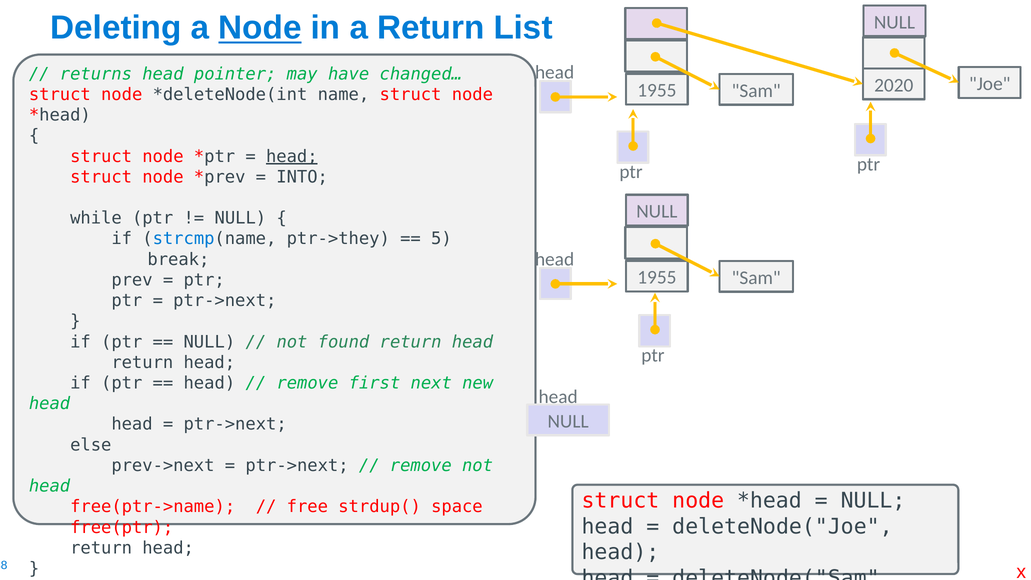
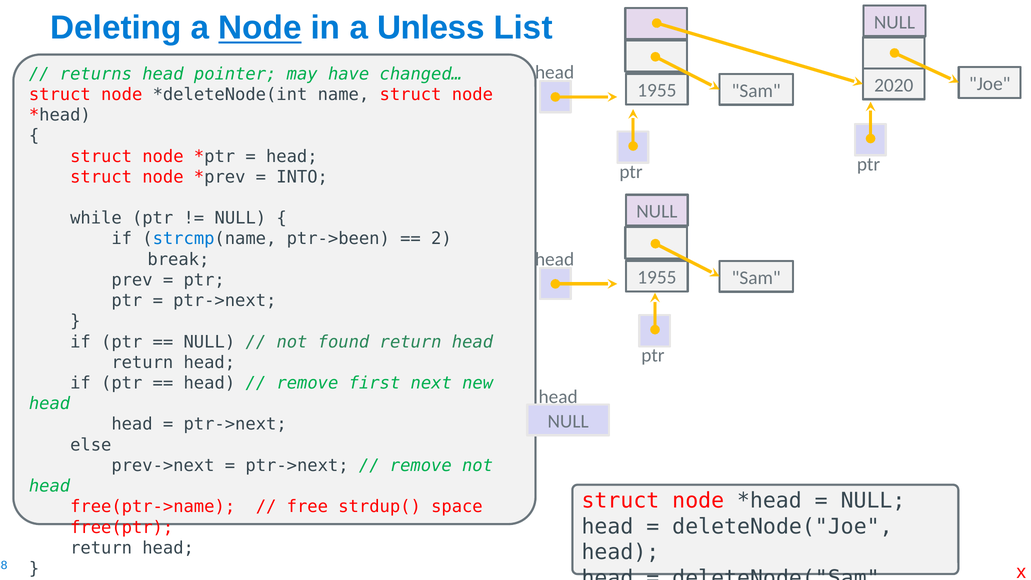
a Return: Return -> Unless (431, 28)
head underline: present -> none (292, 156)
ptr->they: ptr->they -> ptr->been (338, 239)
5: 5 -> 2 (441, 239)
